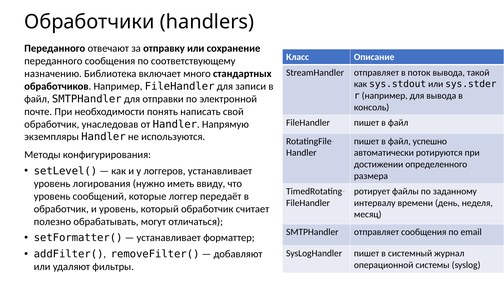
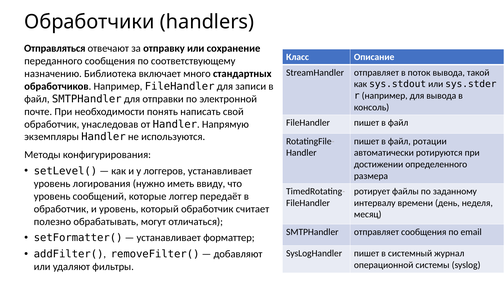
Переданного: Переданного -> Отправляться (55, 48)
успешно: успешно -> ротации (430, 141)
